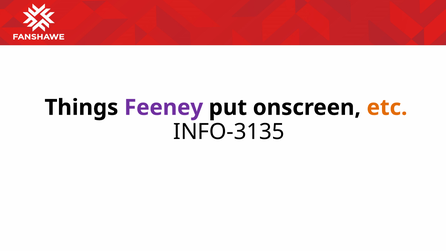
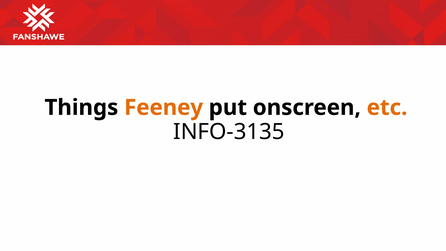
Feeney colour: purple -> orange (164, 107)
